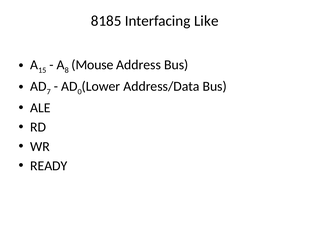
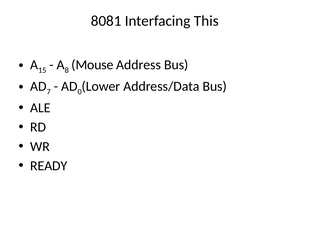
8185: 8185 -> 8081 (106, 21)
Like: Like -> This (206, 21)
